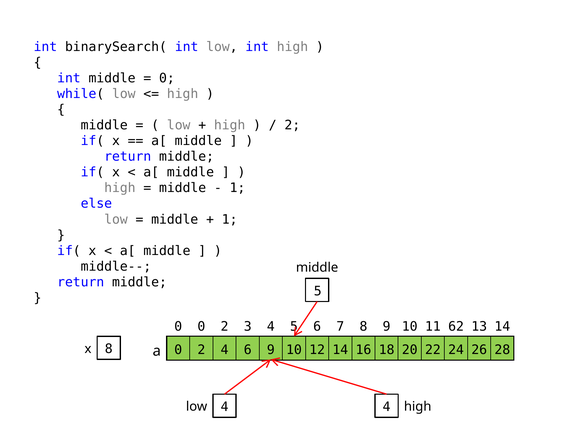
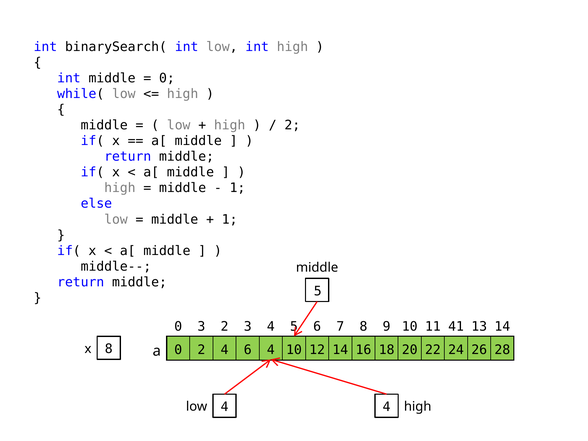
0 0: 0 -> 3 (201, 326)
62: 62 -> 41 (456, 326)
6 9: 9 -> 4 (271, 350)
